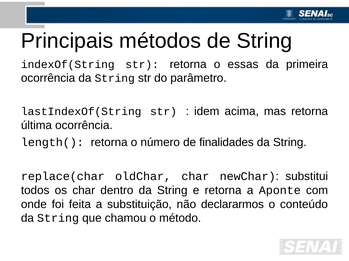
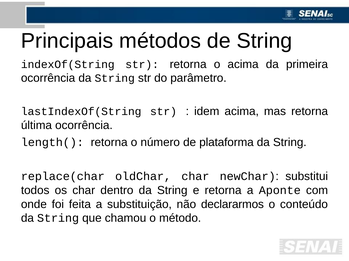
o essas: essas -> acima (243, 64)
finalidades: finalidades -> plataforma (226, 143)
